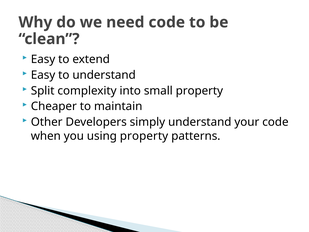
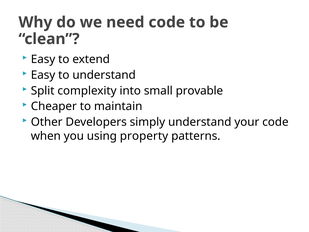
small property: property -> provable (199, 91)
